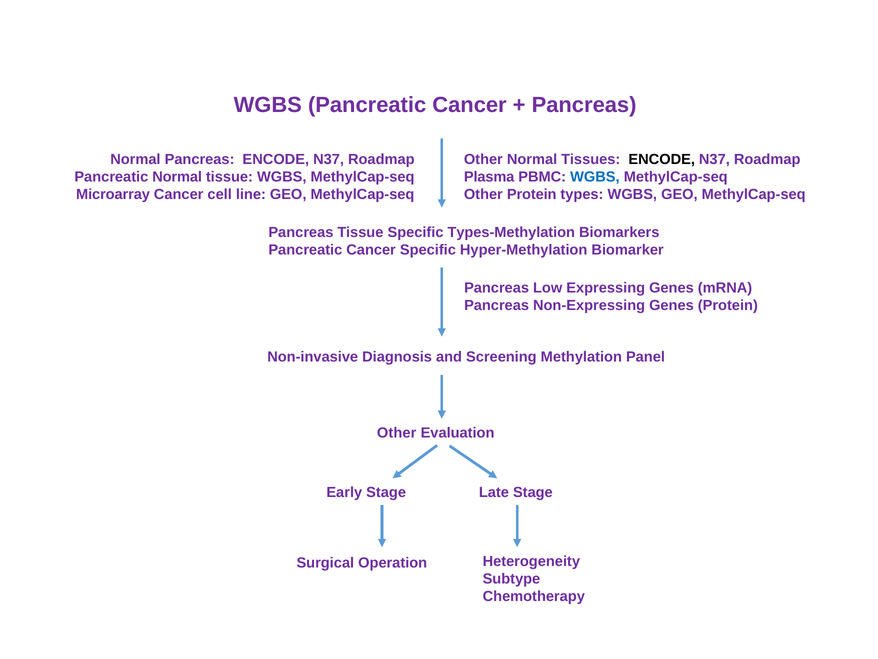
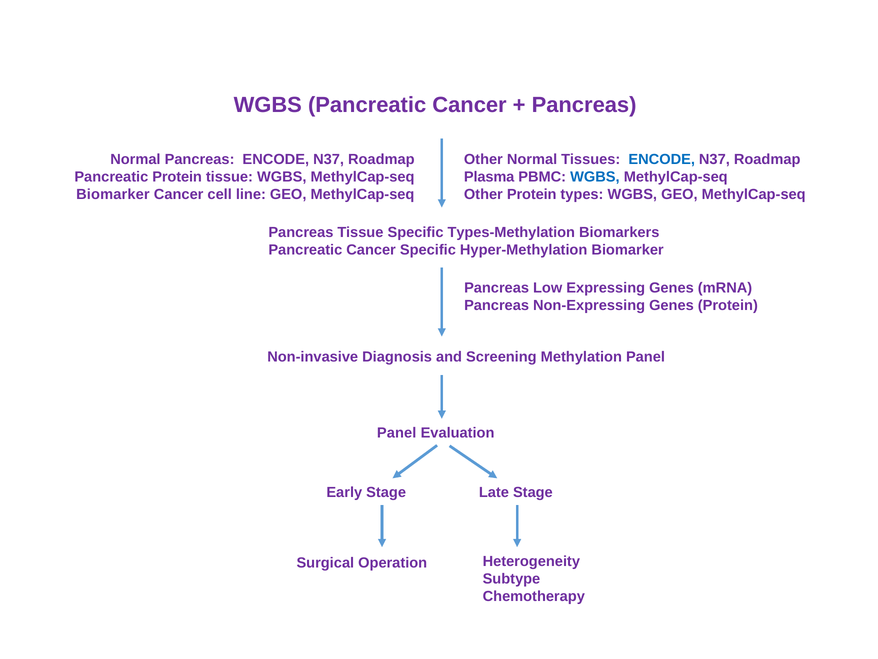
ENCODE colour: black -> blue (662, 159)
Pancreatic Normal: Normal -> Protein (177, 177)
Microarray: Microarray -> Biomarker (113, 194)
Other: Other -> Panel (397, 433)
